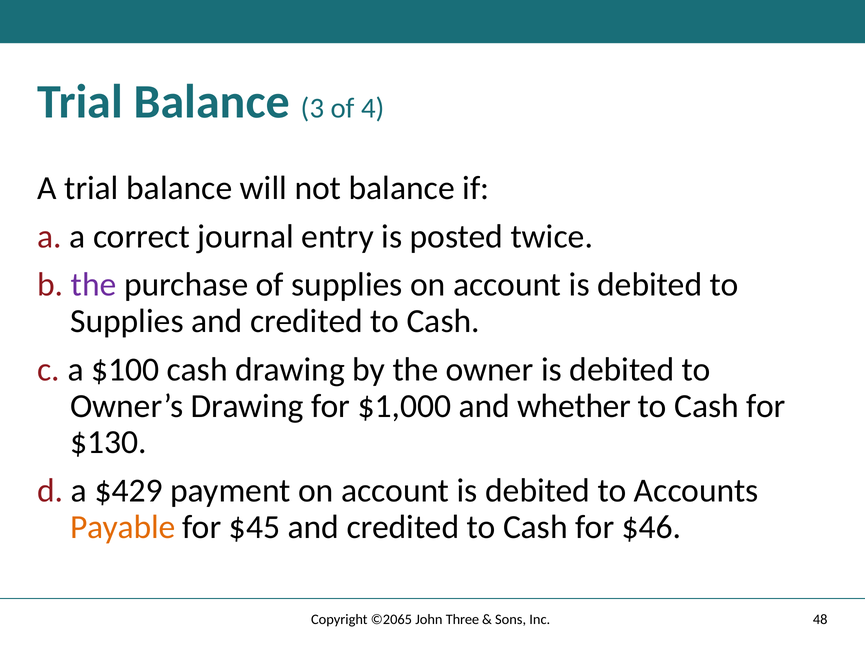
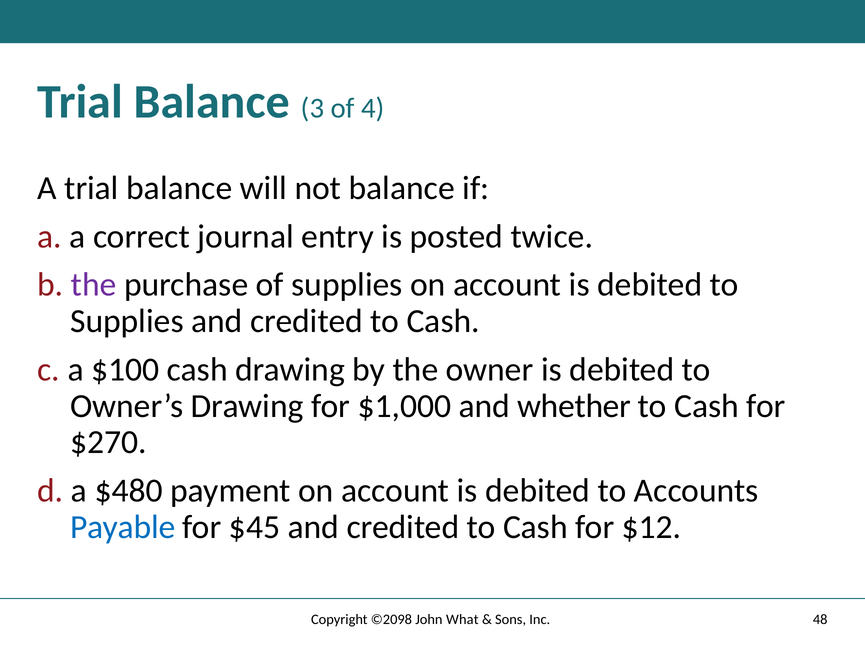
$130: $130 -> $270 (108, 442)
$429: $429 -> $480 (129, 490)
Payable colour: orange -> blue (123, 527)
$46: $46 -> $12 (652, 527)
©2065: ©2065 -> ©2098 (391, 619)
Three: Three -> What (462, 619)
